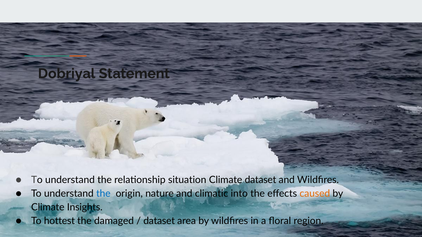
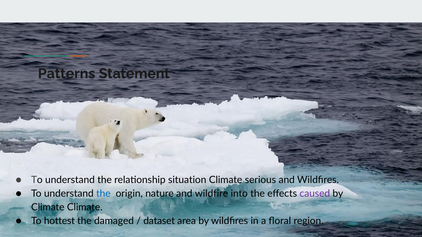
Dobriyal: Dobriyal -> Patterns (67, 74)
Climate dataset: dataset -> serious (260, 180)
climatic: climatic -> wildfire (212, 194)
caused colour: orange -> purple (315, 194)
Climate Insights: Insights -> Climate (85, 208)
